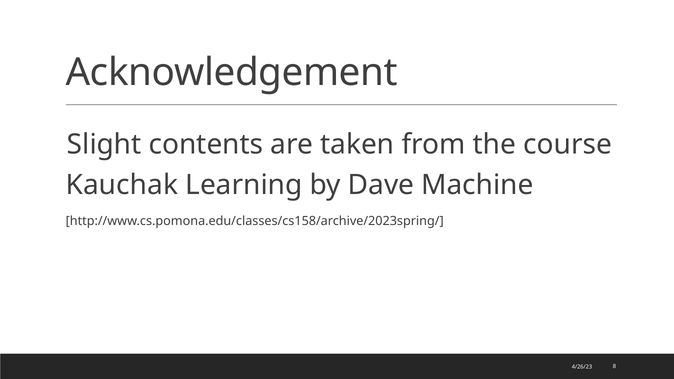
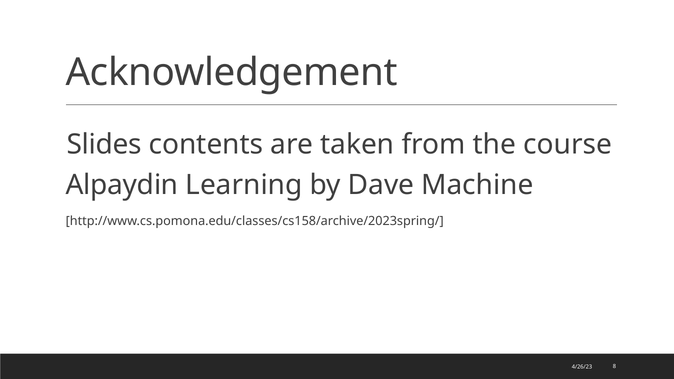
Slight: Slight -> Slides (104, 145)
Kauchak: Kauchak -> Alpaydin (122, 185)
